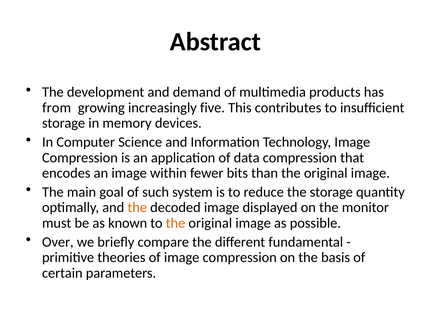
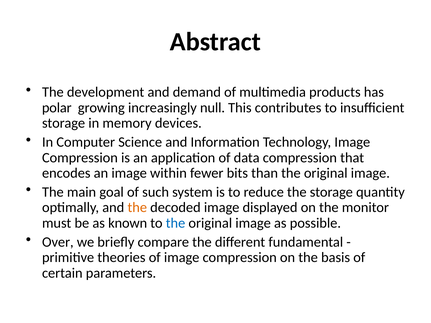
from: from -> polar (57, 108)
five: five -> null (213, 108)
the colour: orange -> blue (175, 223)
